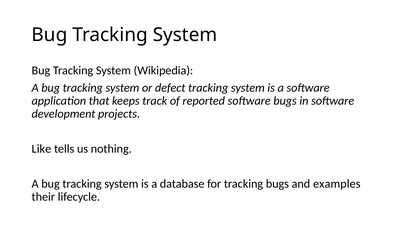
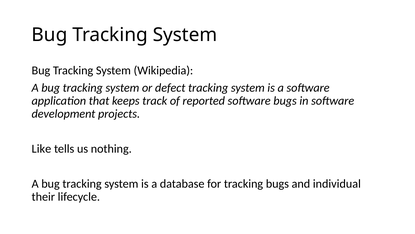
examples: examples -> individual (337, 183)
